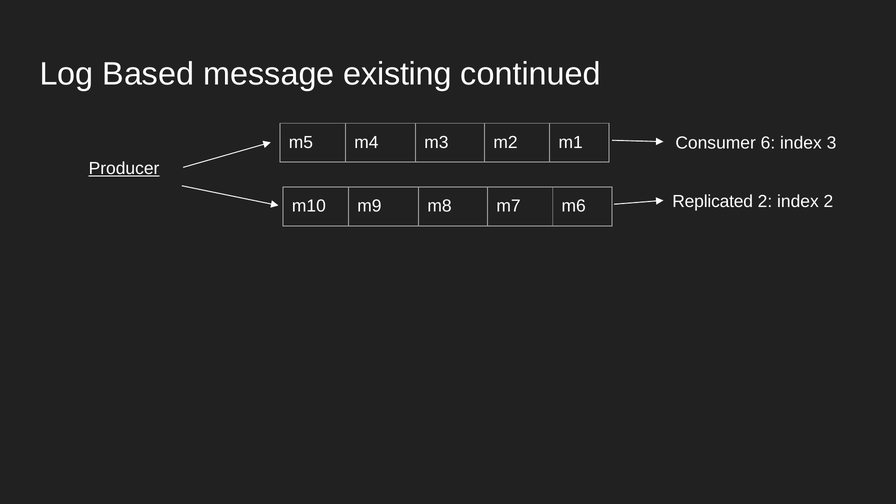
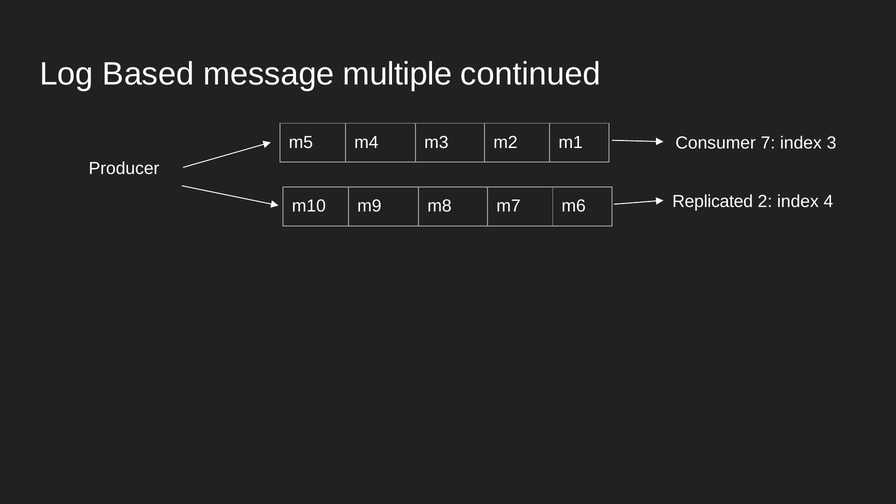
existing: existing -> multiple (398, 74)
6: 6 -> 7 (768, 143)
Producer underline: present -> none (124, 169)
index 2: 2 -> 4 (828, 202)
